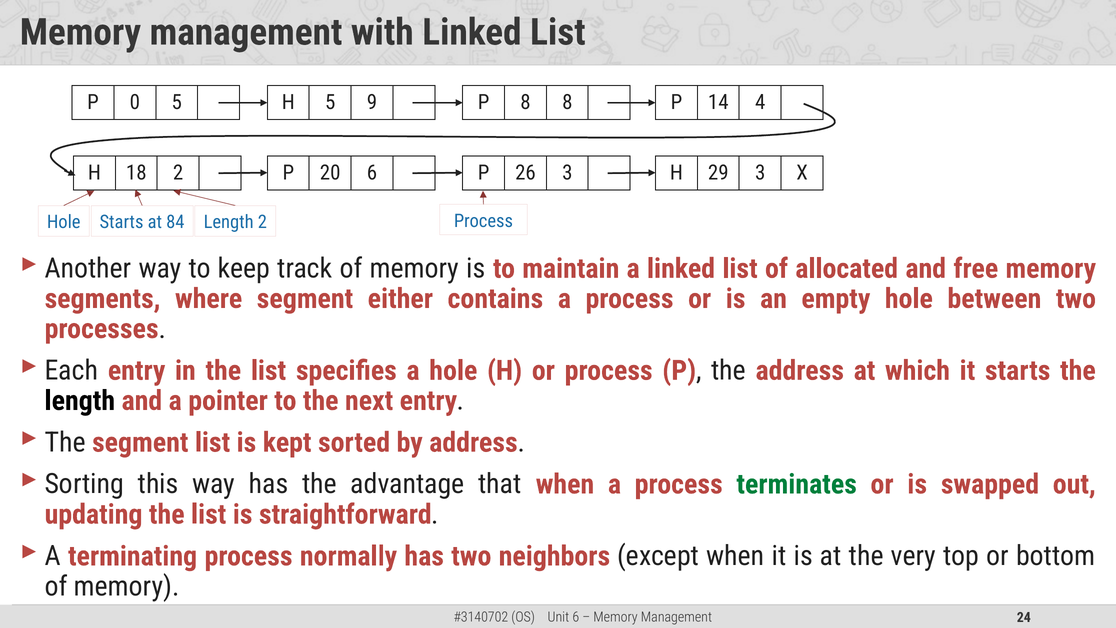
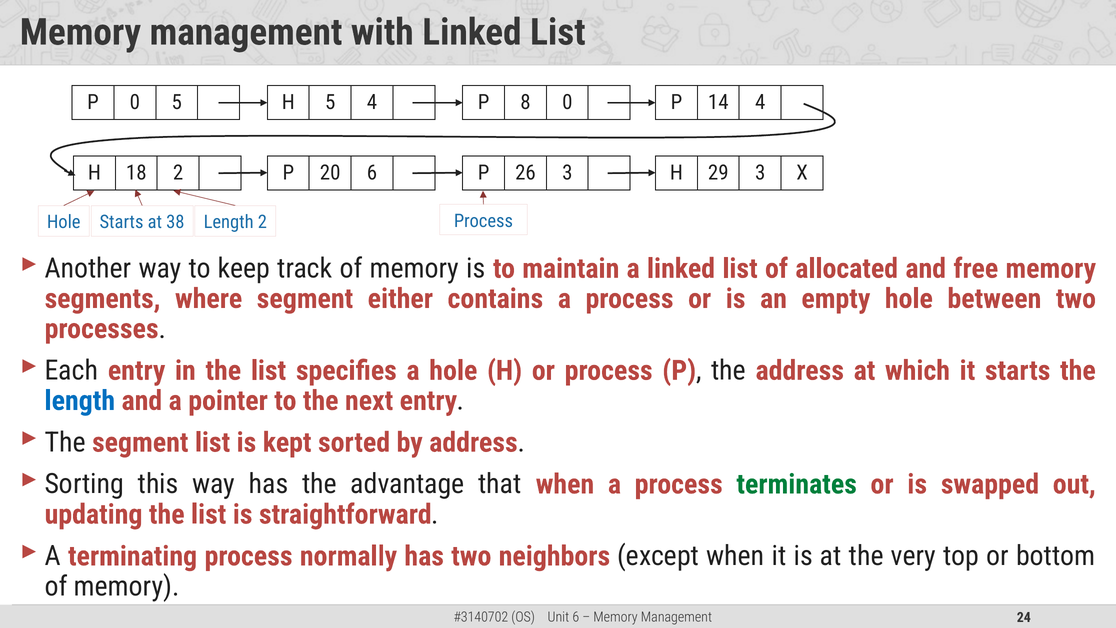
5 9: 9 -> 4 (372, 102)
8 8: 8 -> 0 (567, 102)
84: 84 -> 38 (175, 222)
length colour: black -> blue (80, 401)
